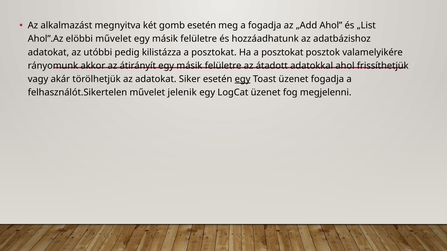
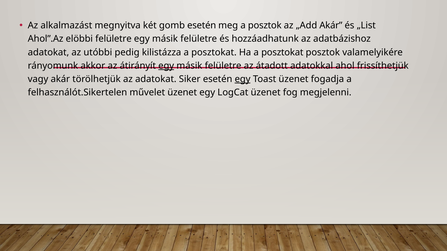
a fogadja: fogadja -> posztok (265, 26)
„Add Ahol: Ahol -> Akár (331, 26)
elöbbi művelet: művelet -> felületre (113, 39)
egy underline: none -> present (166, 66)
művelet jelenik: jelenik -> üzenet (182, 93)
